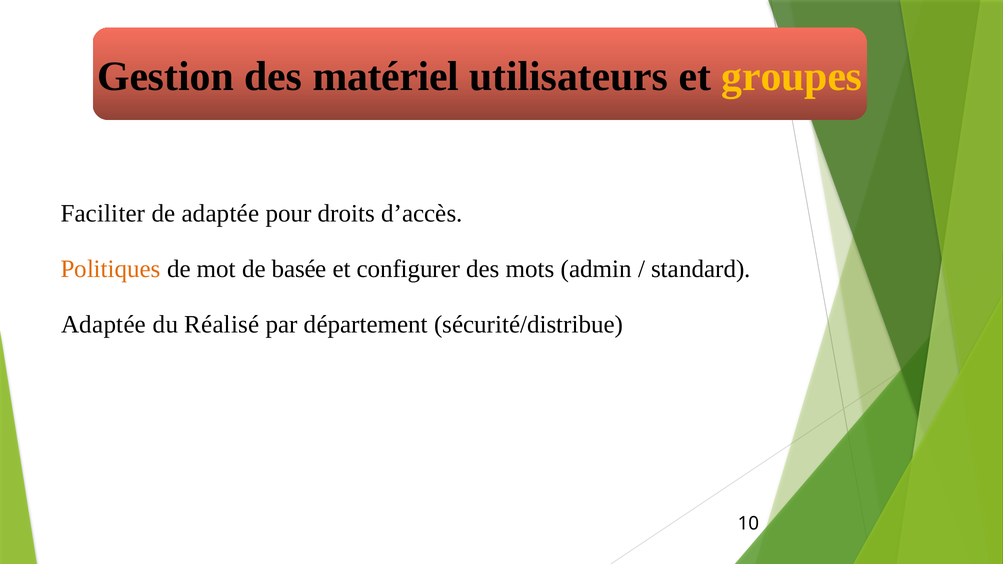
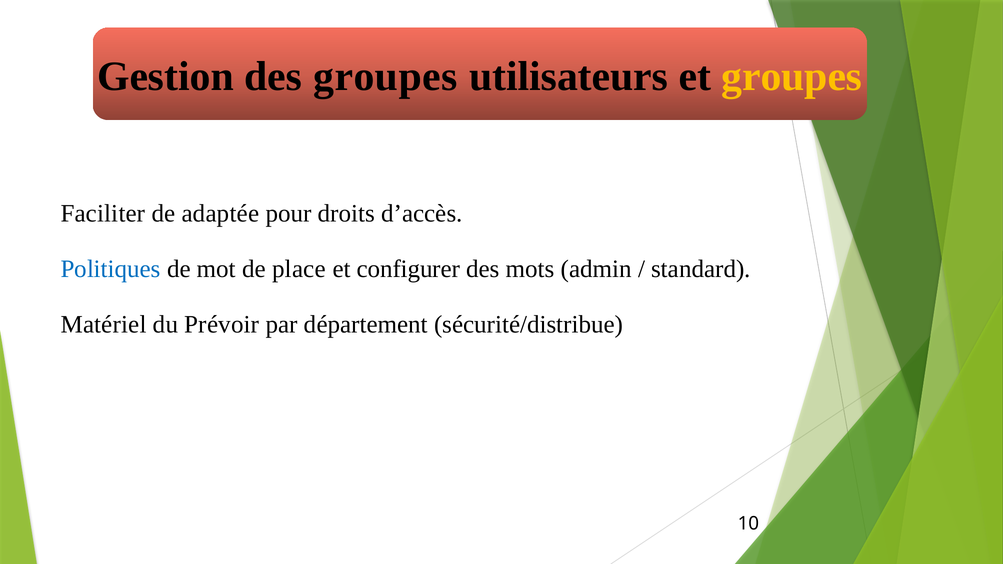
des matériel: matériel -> groupes (385, 77)
Politiques colour: orange -> blue (111, 269)
basée: basée -> place (299, 269)
Adaptée: Adaptée -> Matériel (104, 325)
Réalisé: Réalisé -> Prévoir (222, 325)
